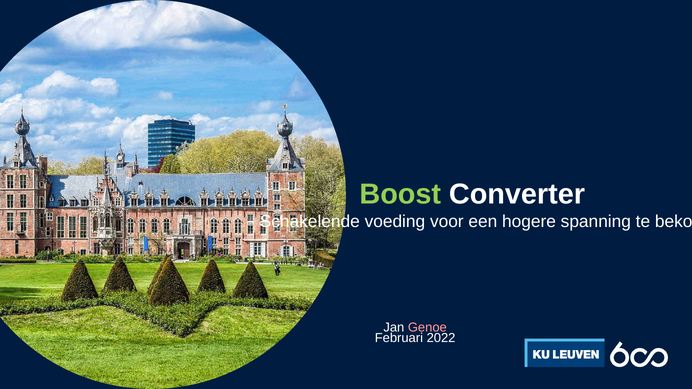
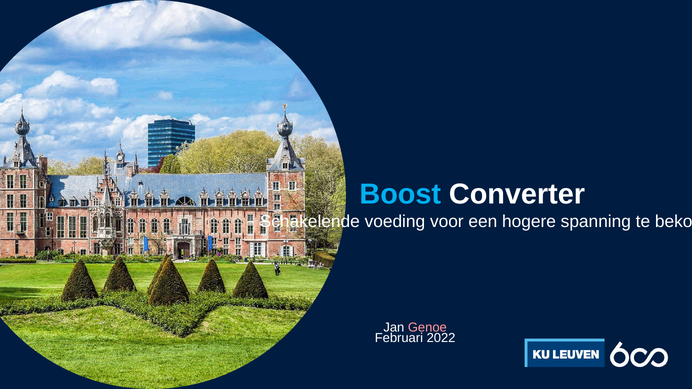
Boost colour: light green -> light blue (400, 194)
